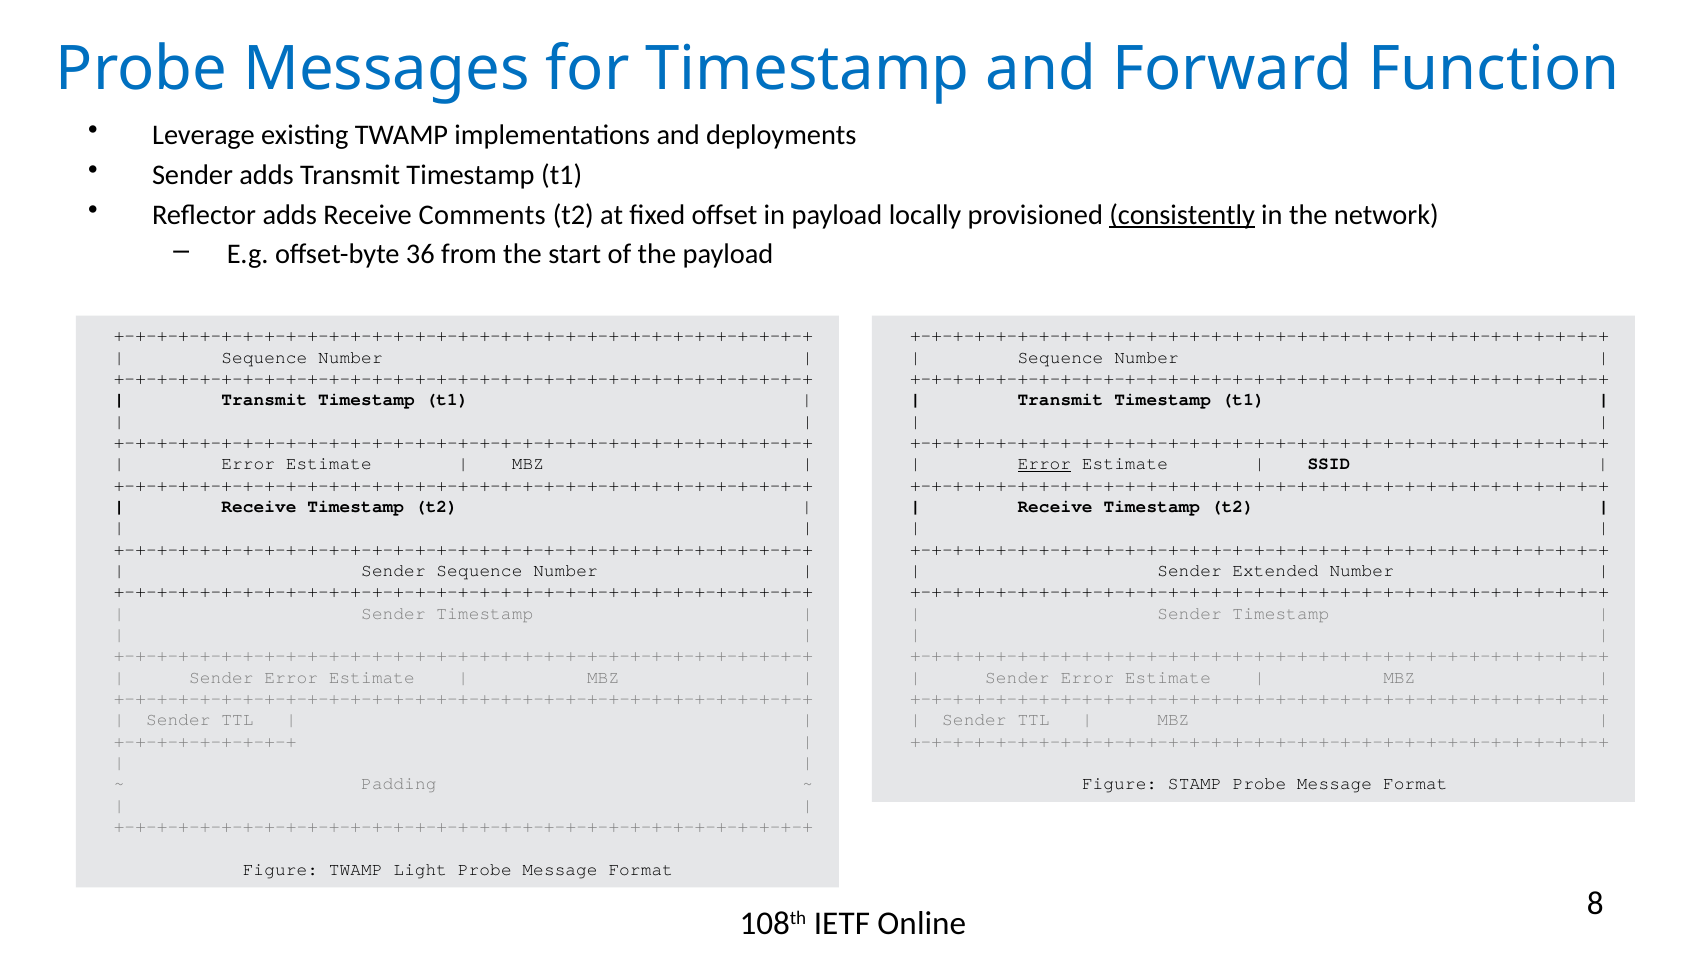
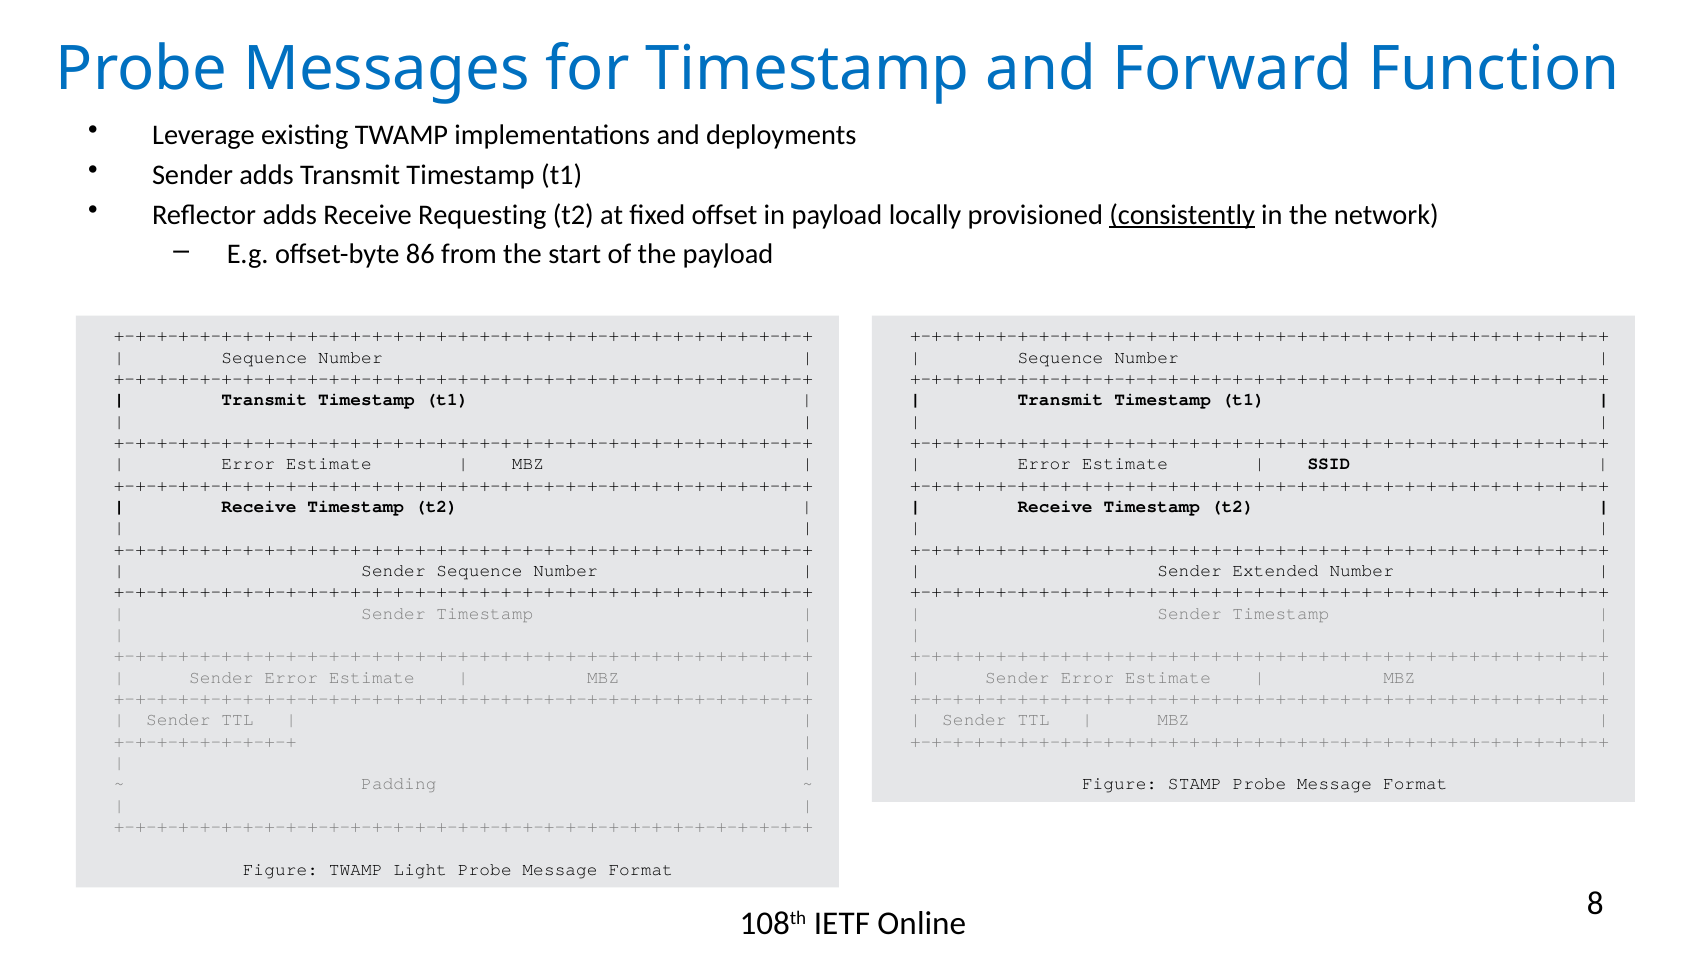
Comments: Comments -> Requesting (482, 215)
36: 36 -> 86 (420, 255)
Error underline: present -> none (1044, 464)
